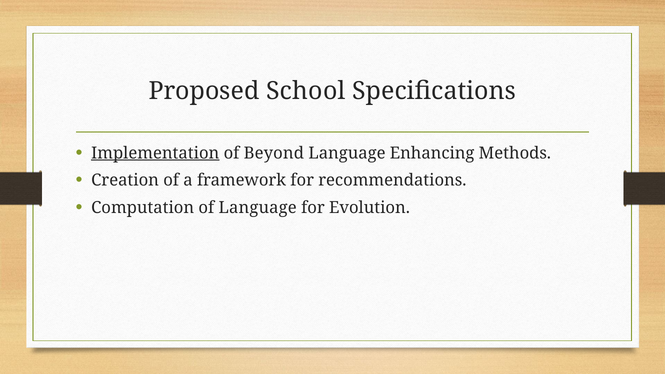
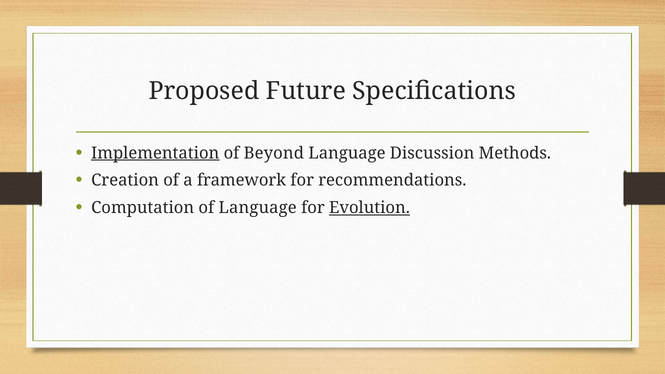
School: School -> Future (306, 91)
Enhancing: Enhancing -> Discussion (432, 153)
Evolution underline: none -> present (370, 208)
